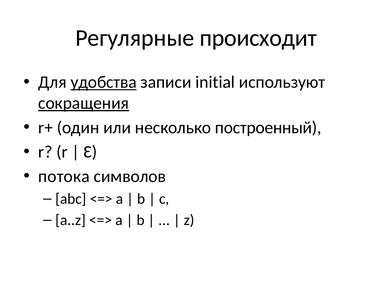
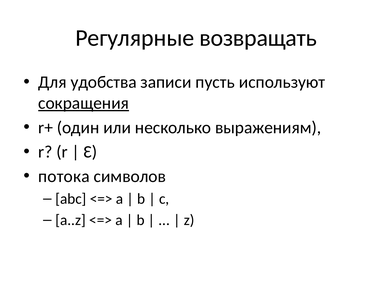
происходит: происходит -> возвращать (258, 38)
удобства underline: present -> none (104, 82)
initial: initial -> пусть (215, 82)
построенный: построенный -> выражениям (268, 128)
